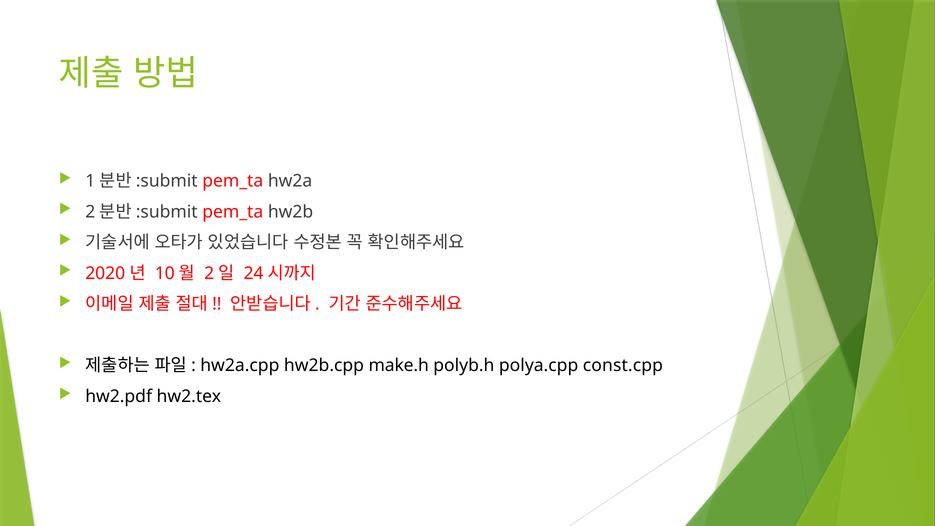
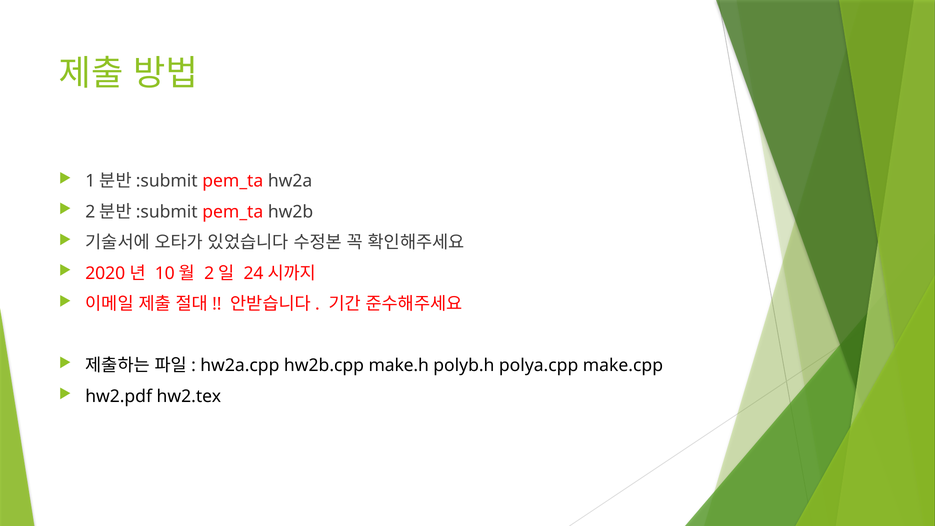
const.cpp: const.cpp -> make.cpp (623, 366)
